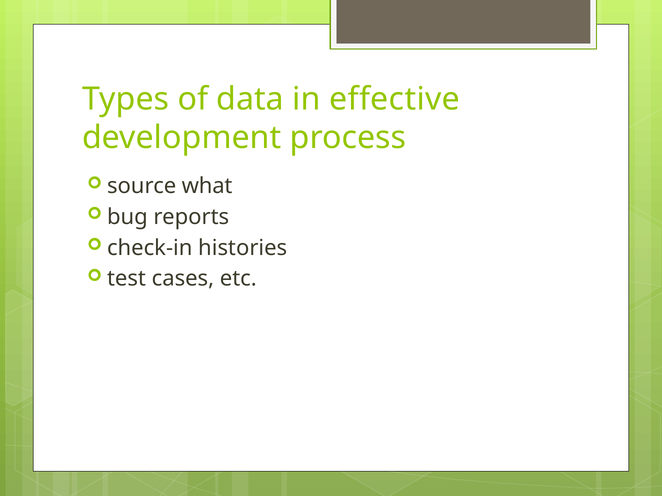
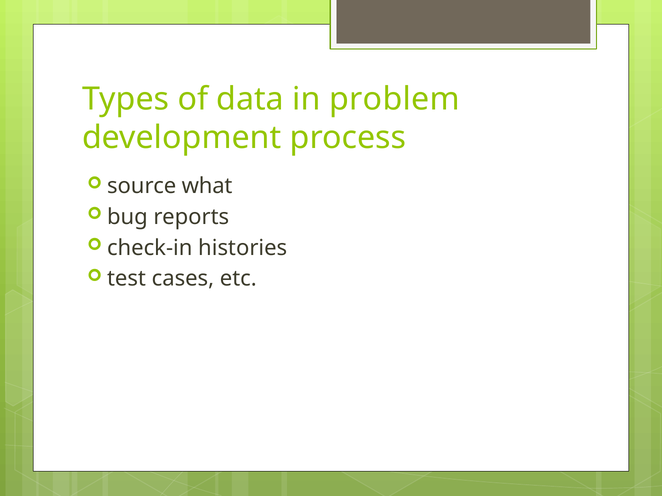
effective: effective -> problem (395, 99)
